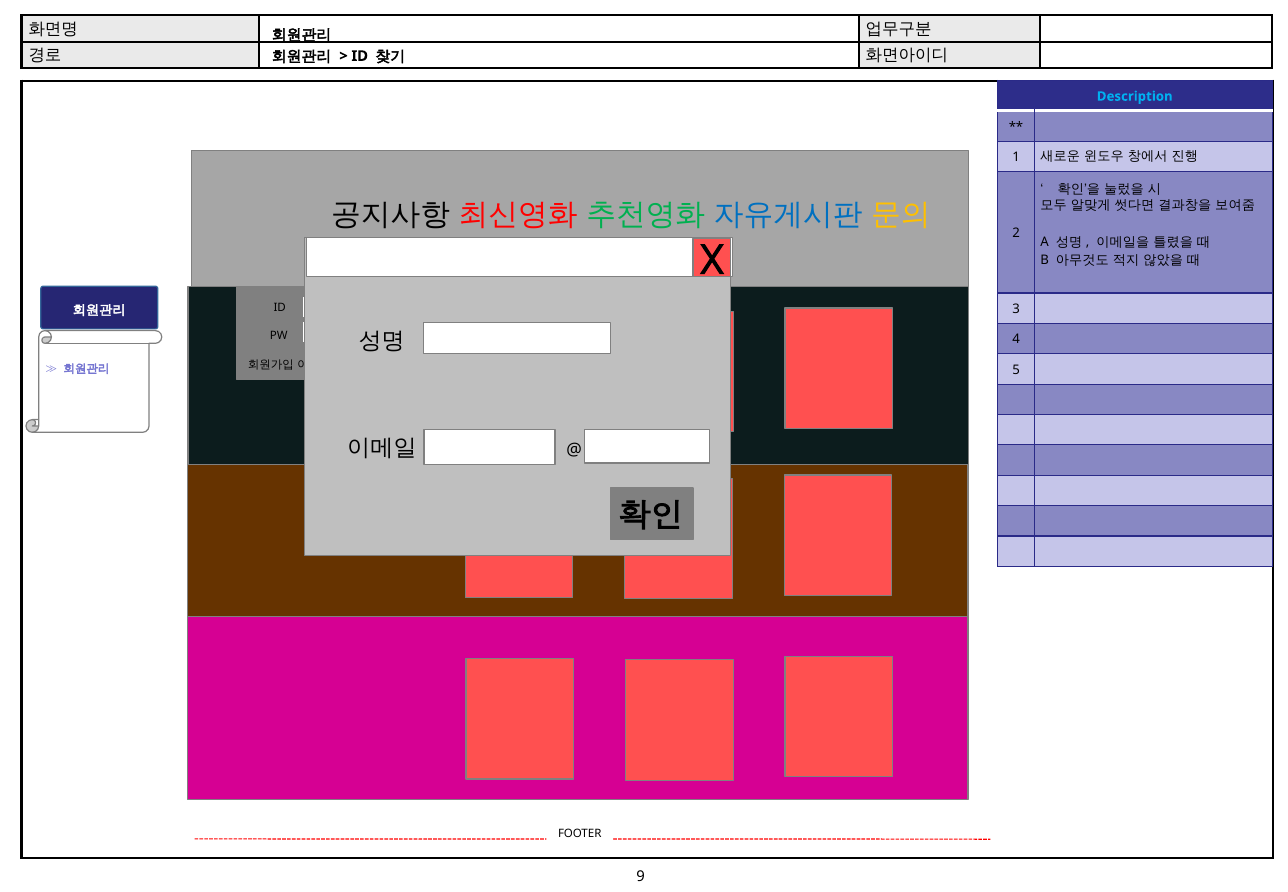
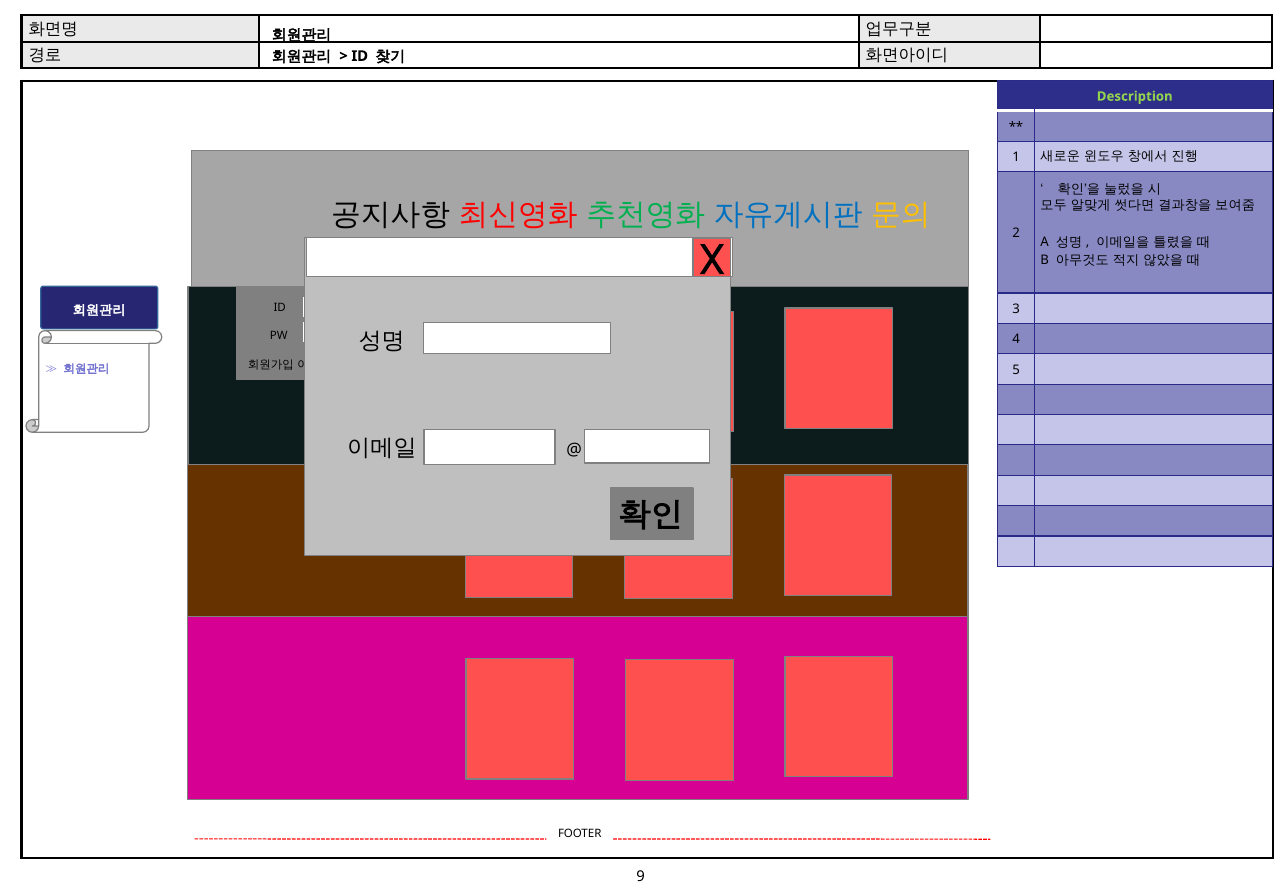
Description colour: light blue -> light green (1135, 96)
